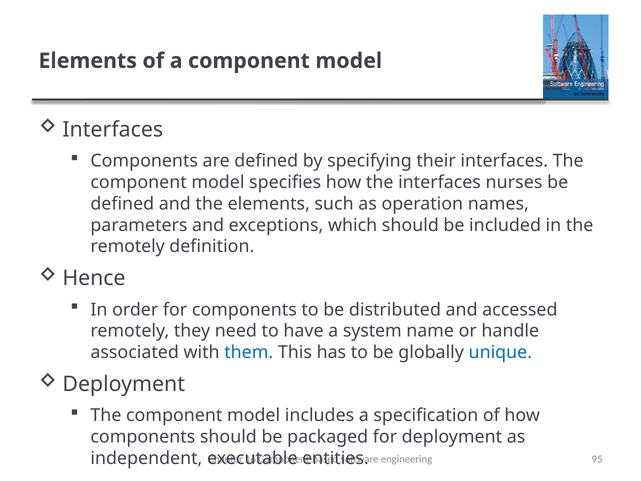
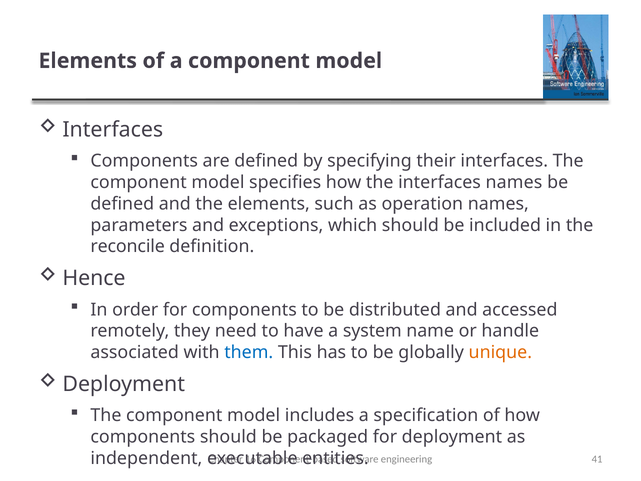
interfaces nurses: nurses -> names (514, 182)
remotely: remotely -> reconcile (128, 246)
unique colour: blue -> orange (500, 352)
95: 95 -> 41 (597, 459)
